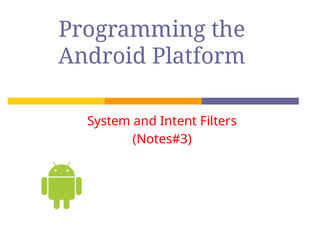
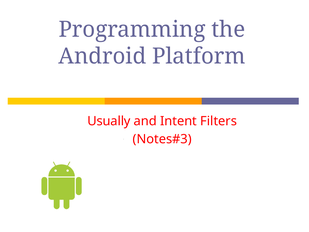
System: System -> Usually (109, 121)
